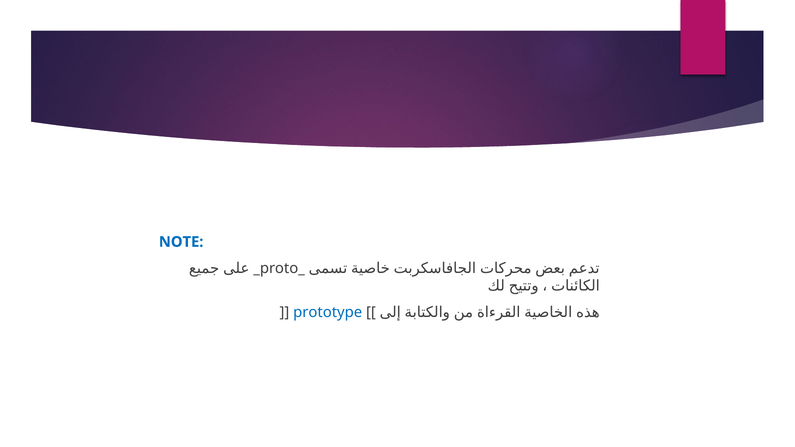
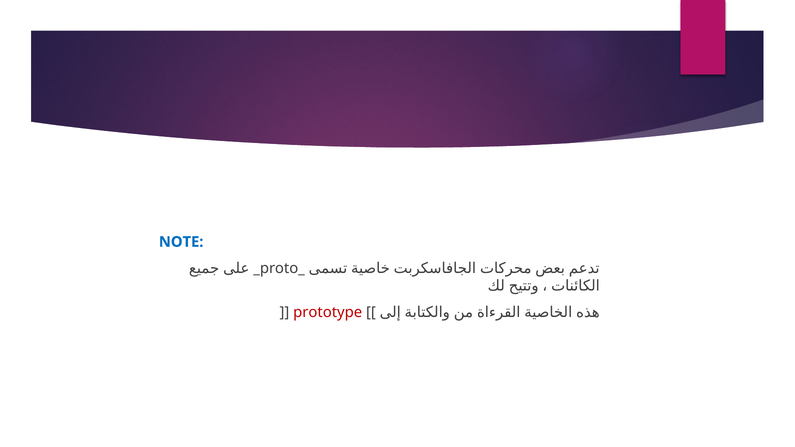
prototype colour: blue -> red (328, 312)
